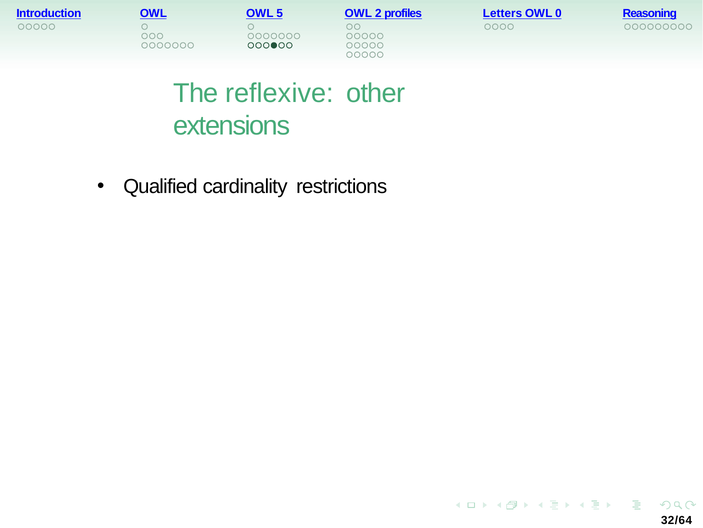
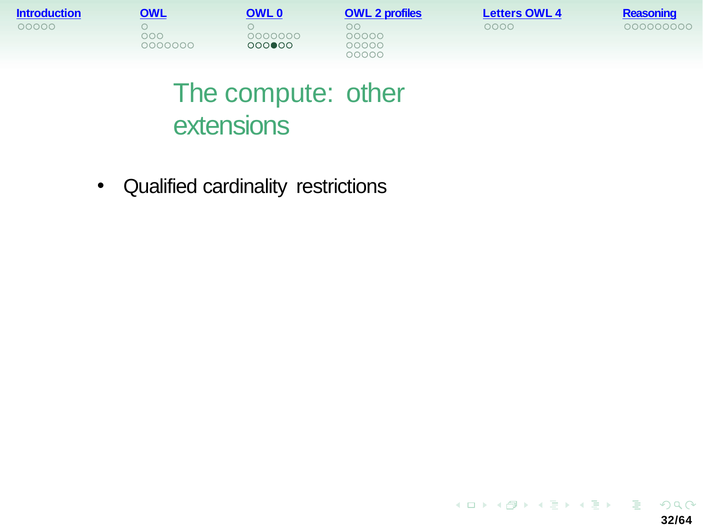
5: 5 -> 0 (280, 14)
0: 0 -> 4 (558, 14)
reflexive: reflexive -> compute (280, 93)
